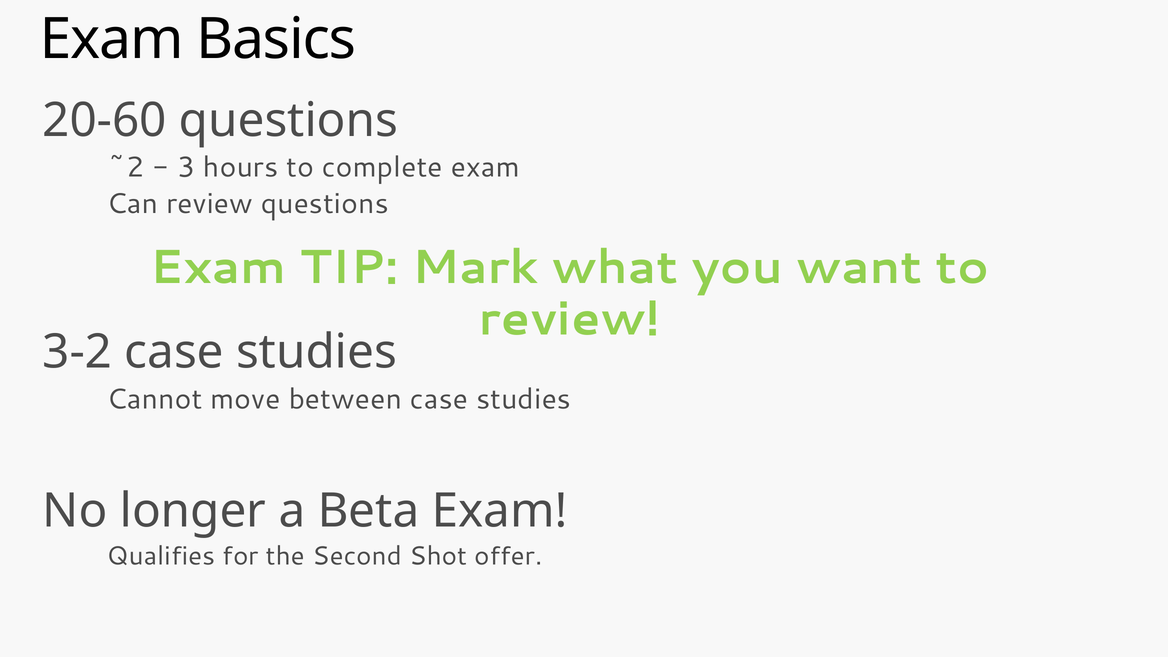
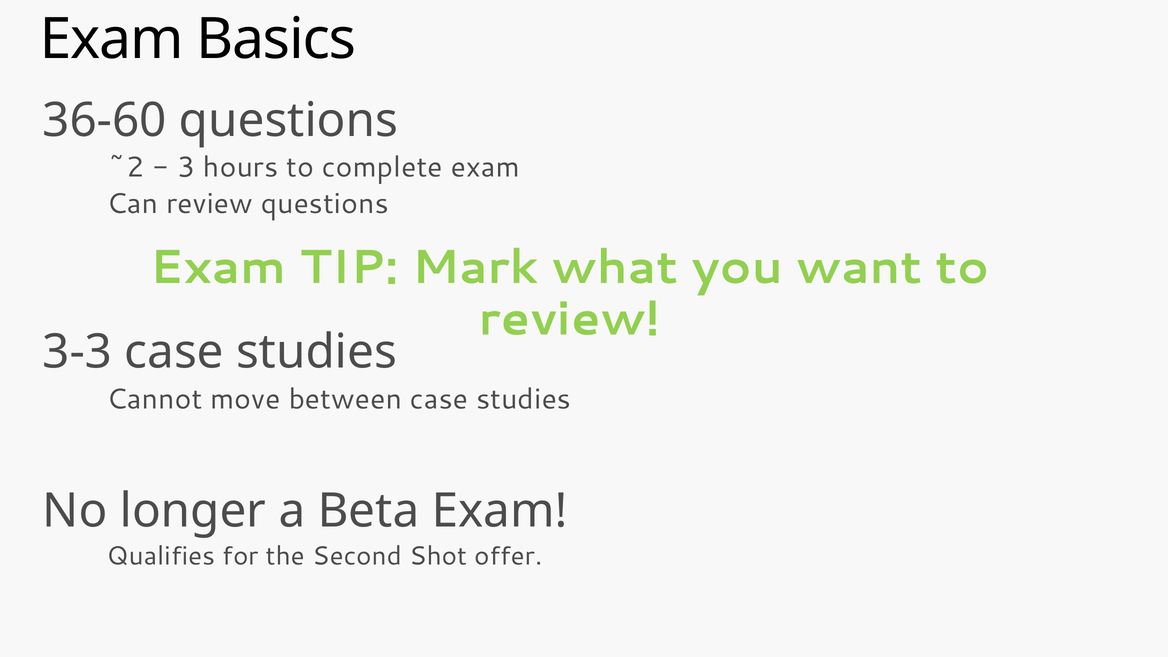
20-60: 20-60 -> 36-60 (105, 120)
3-2: 3-2 -> 3-3 (77, 352)
